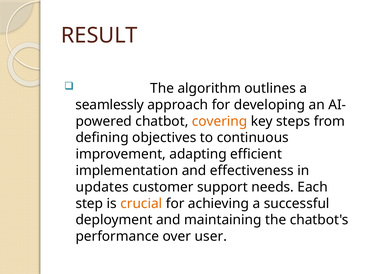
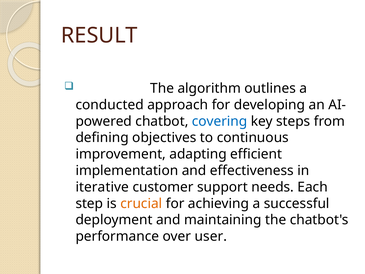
seamlessly: seamlessly -> conducted (110, 105)
covering colour: orange -> blue (220, 121)
updates: updates -> iterative (102, 187)
